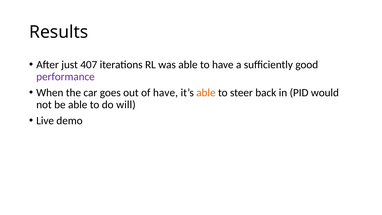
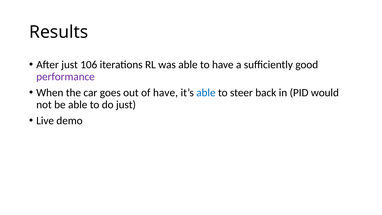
407: 407 -> 106 (89, 65)
able colour: orange -> blue (206, 93)
do will: will -> just (126, 105)
